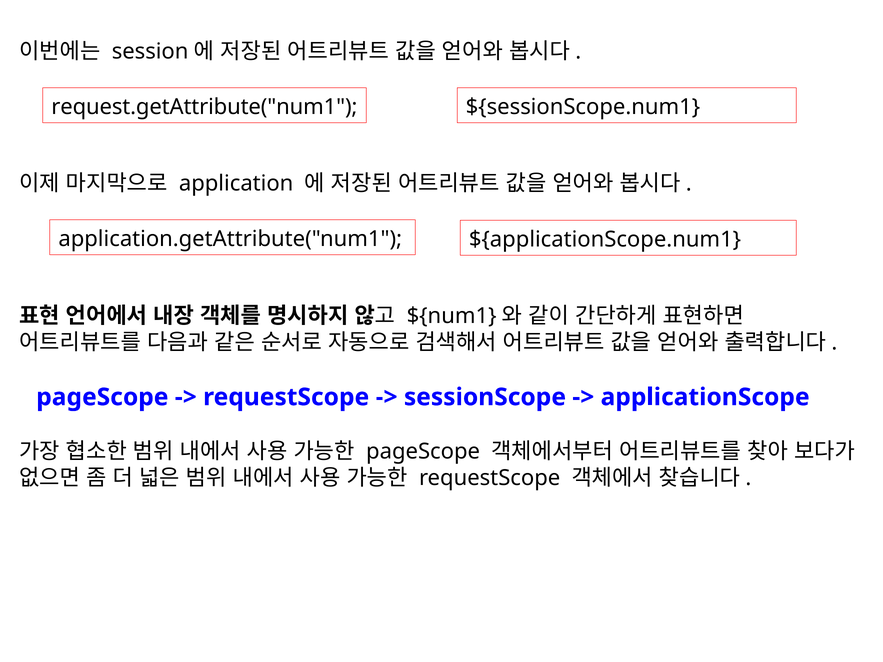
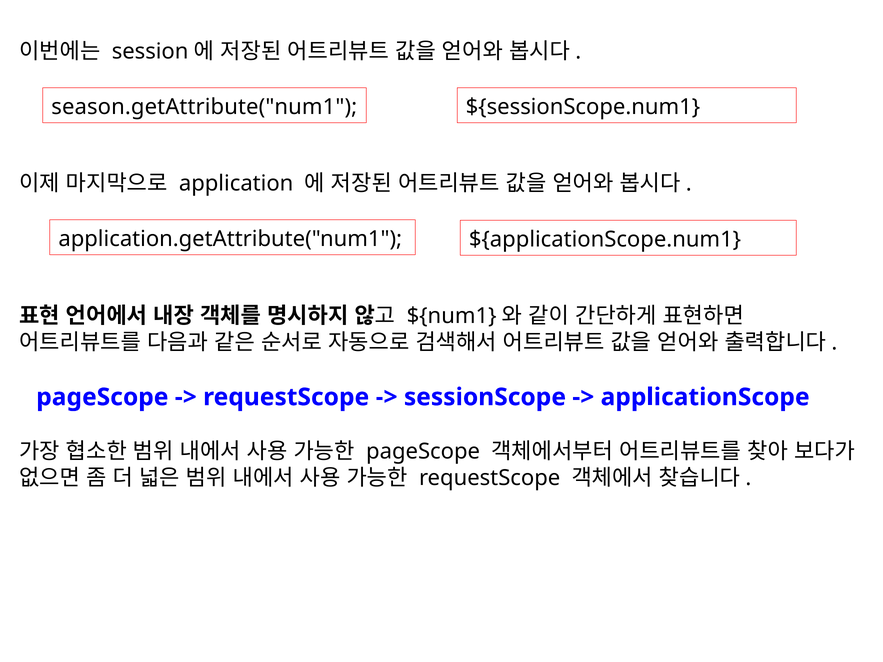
request.getAttribute("num1: request.getAttribute("num1 -> season.getAttribute("num1 (204, 107)
